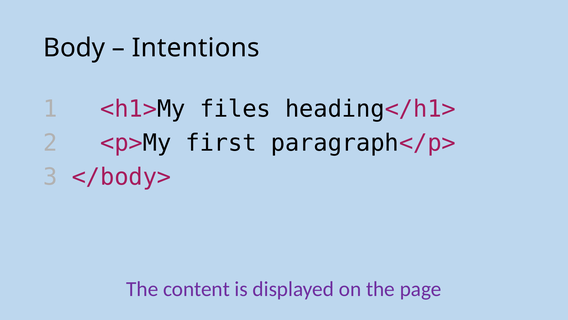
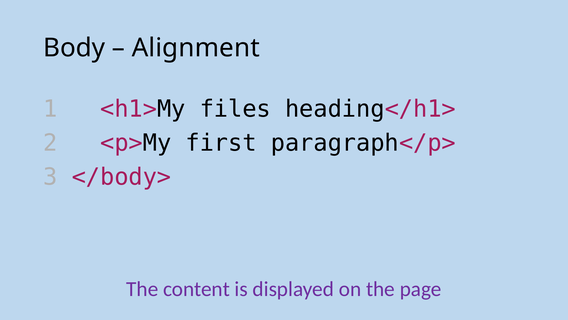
Intentions: Intentions -> Alignment (196, 48)
